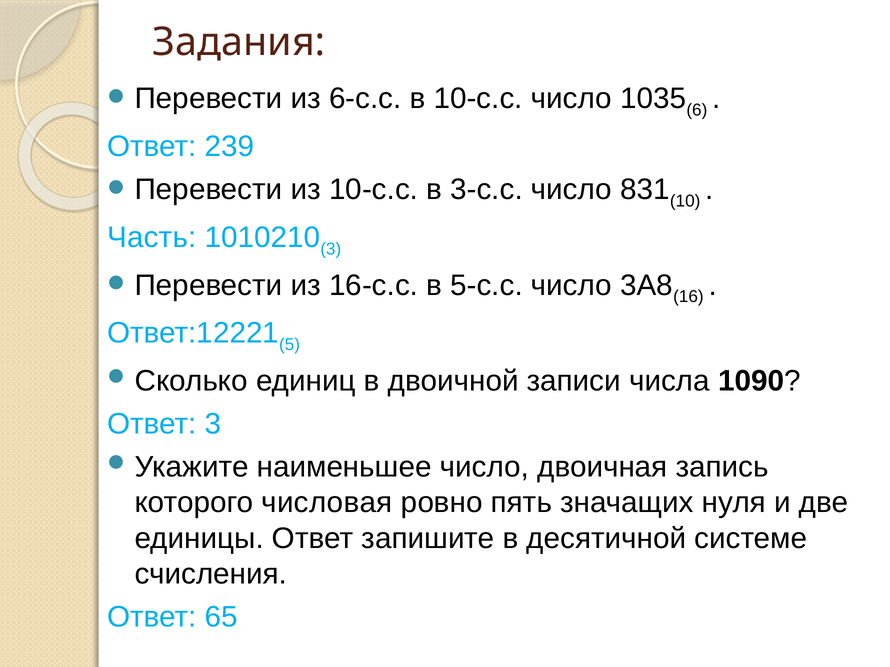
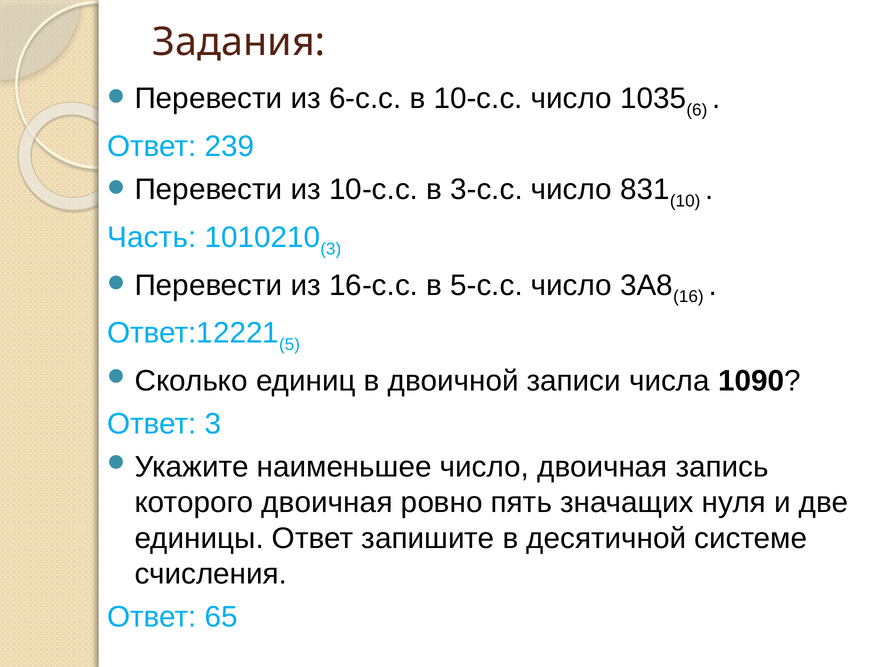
которого числовая: числовая -> двоичная (327, 503)
